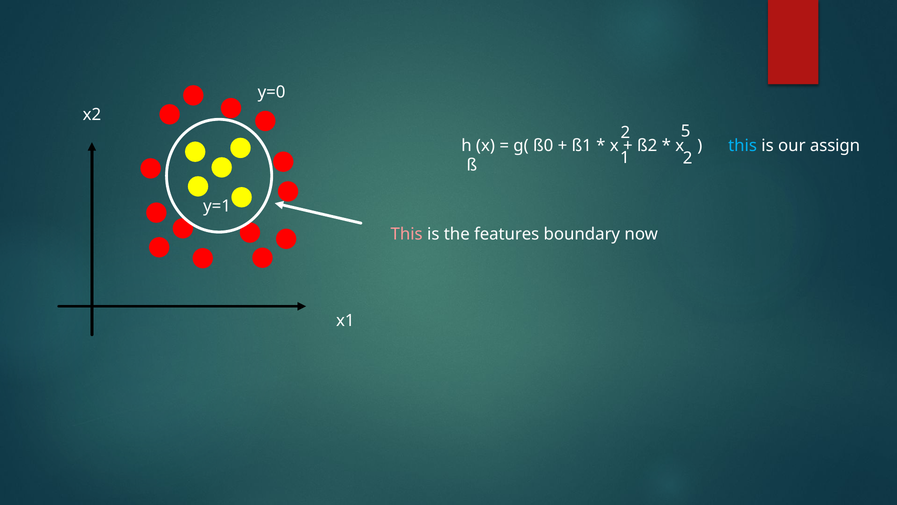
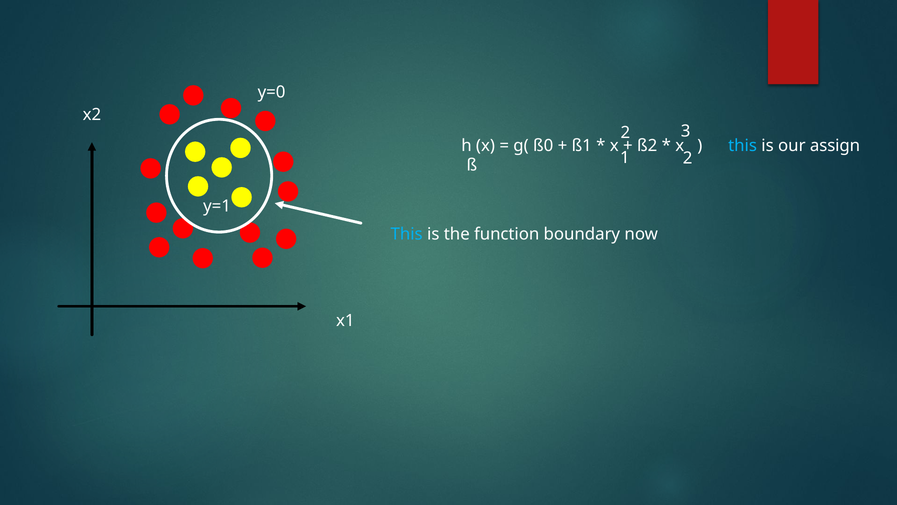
5: 5 -> 3 (686, 131)
This colour: pink -> light blue (407, 234)
features: features -> function (507, 234)
